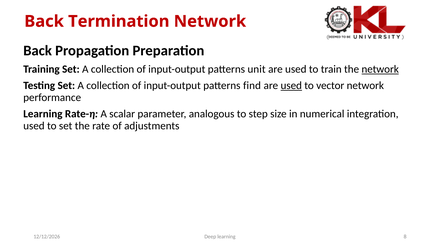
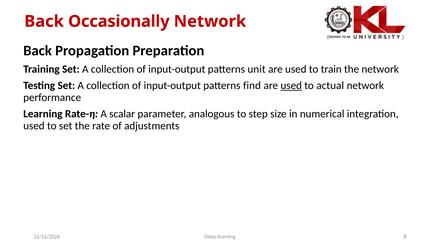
Termination: Termination -> Occasionally (119, 21)
network underline: present -> none (380, 69)
vector: vector -> actual (330, 85)
